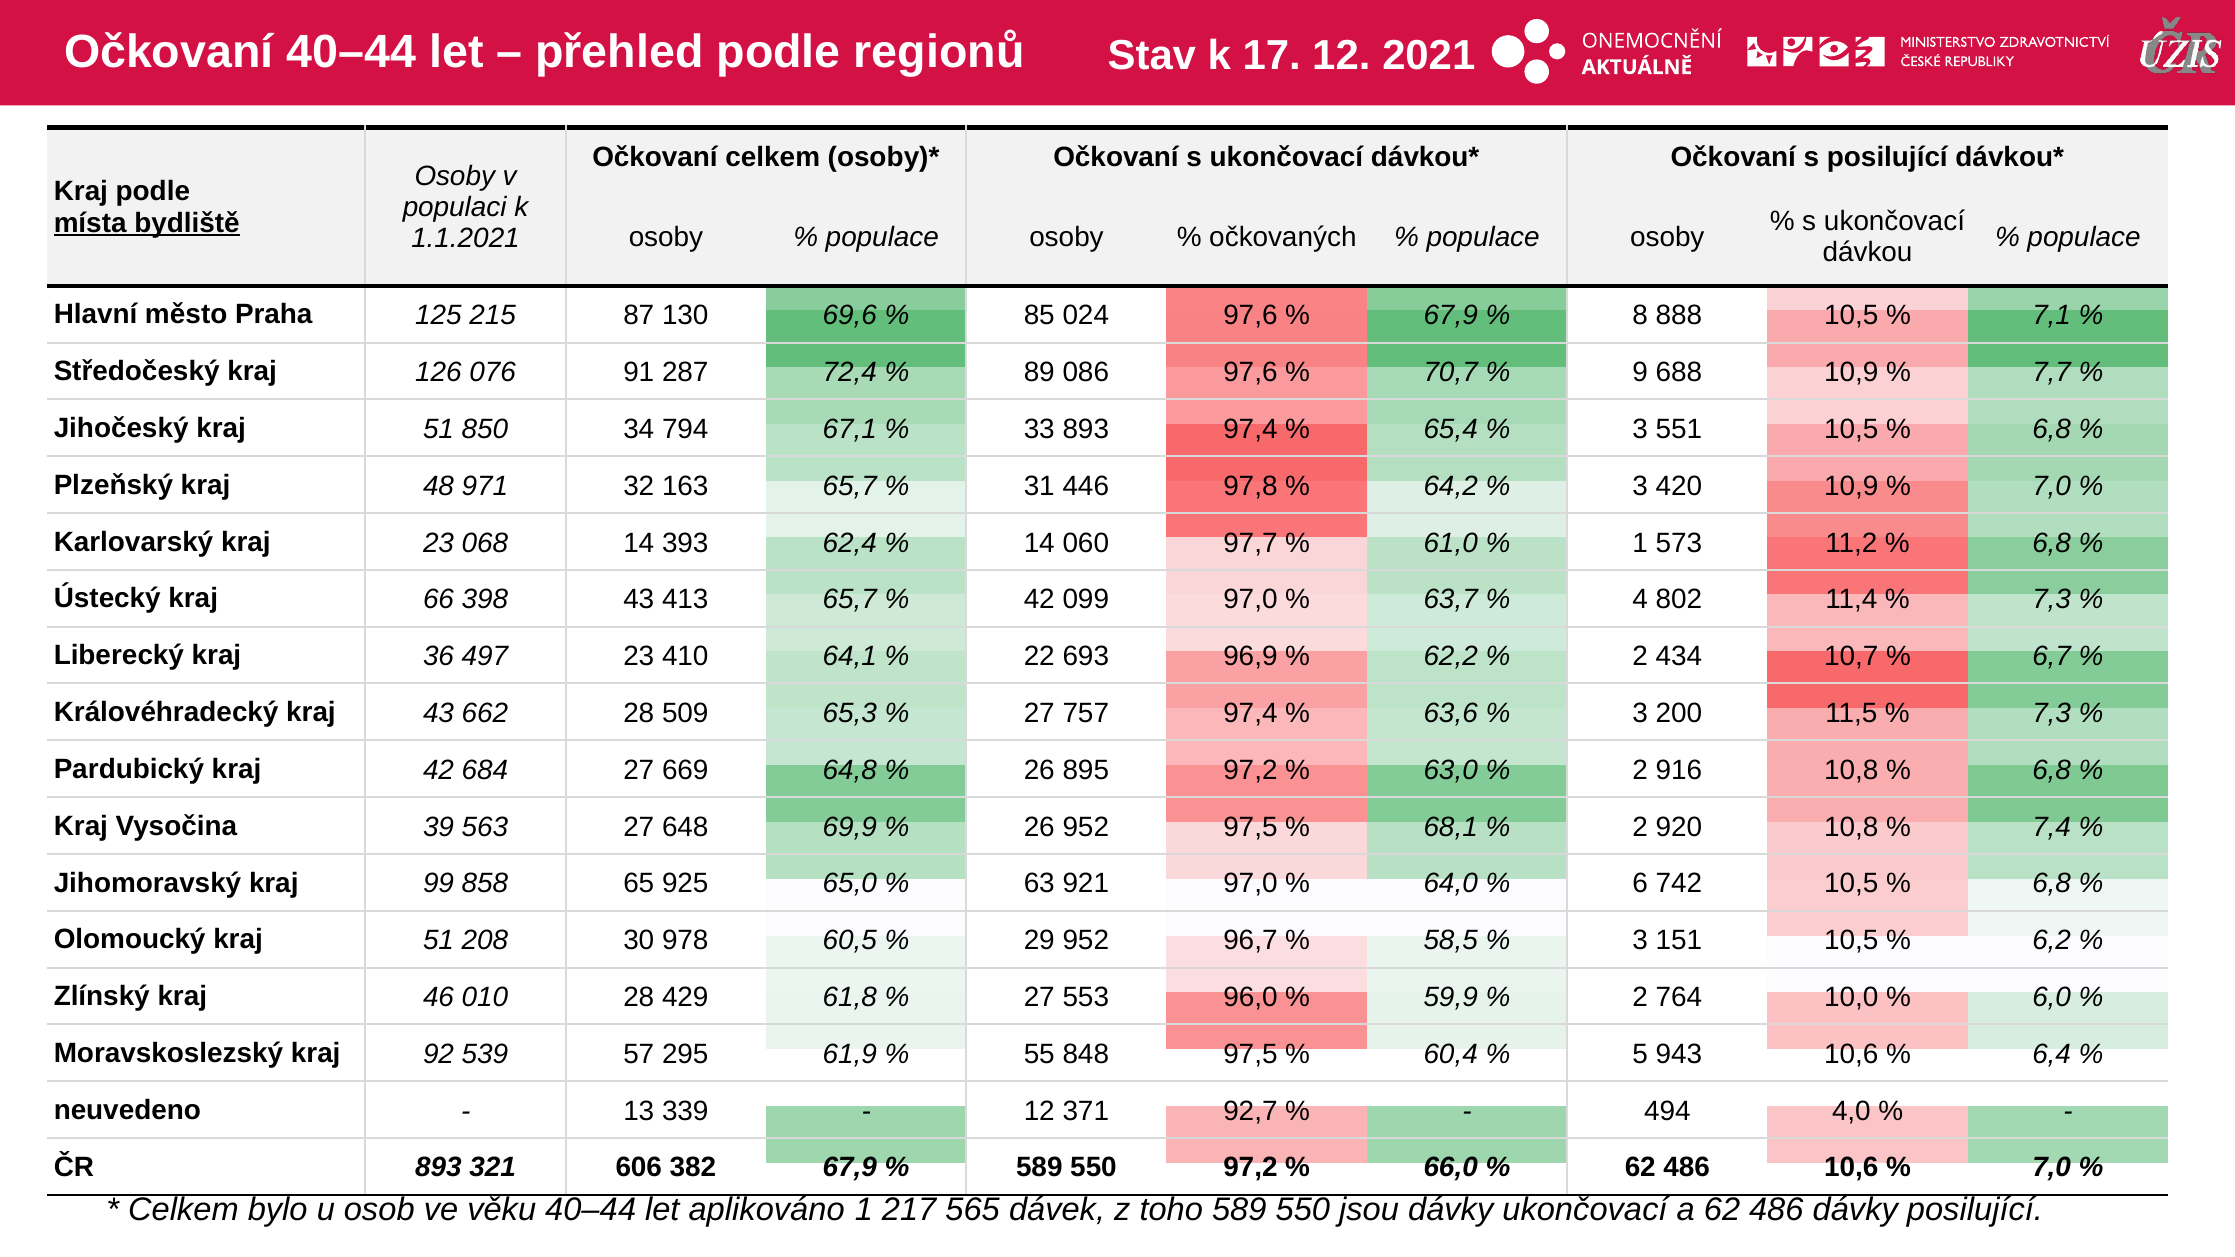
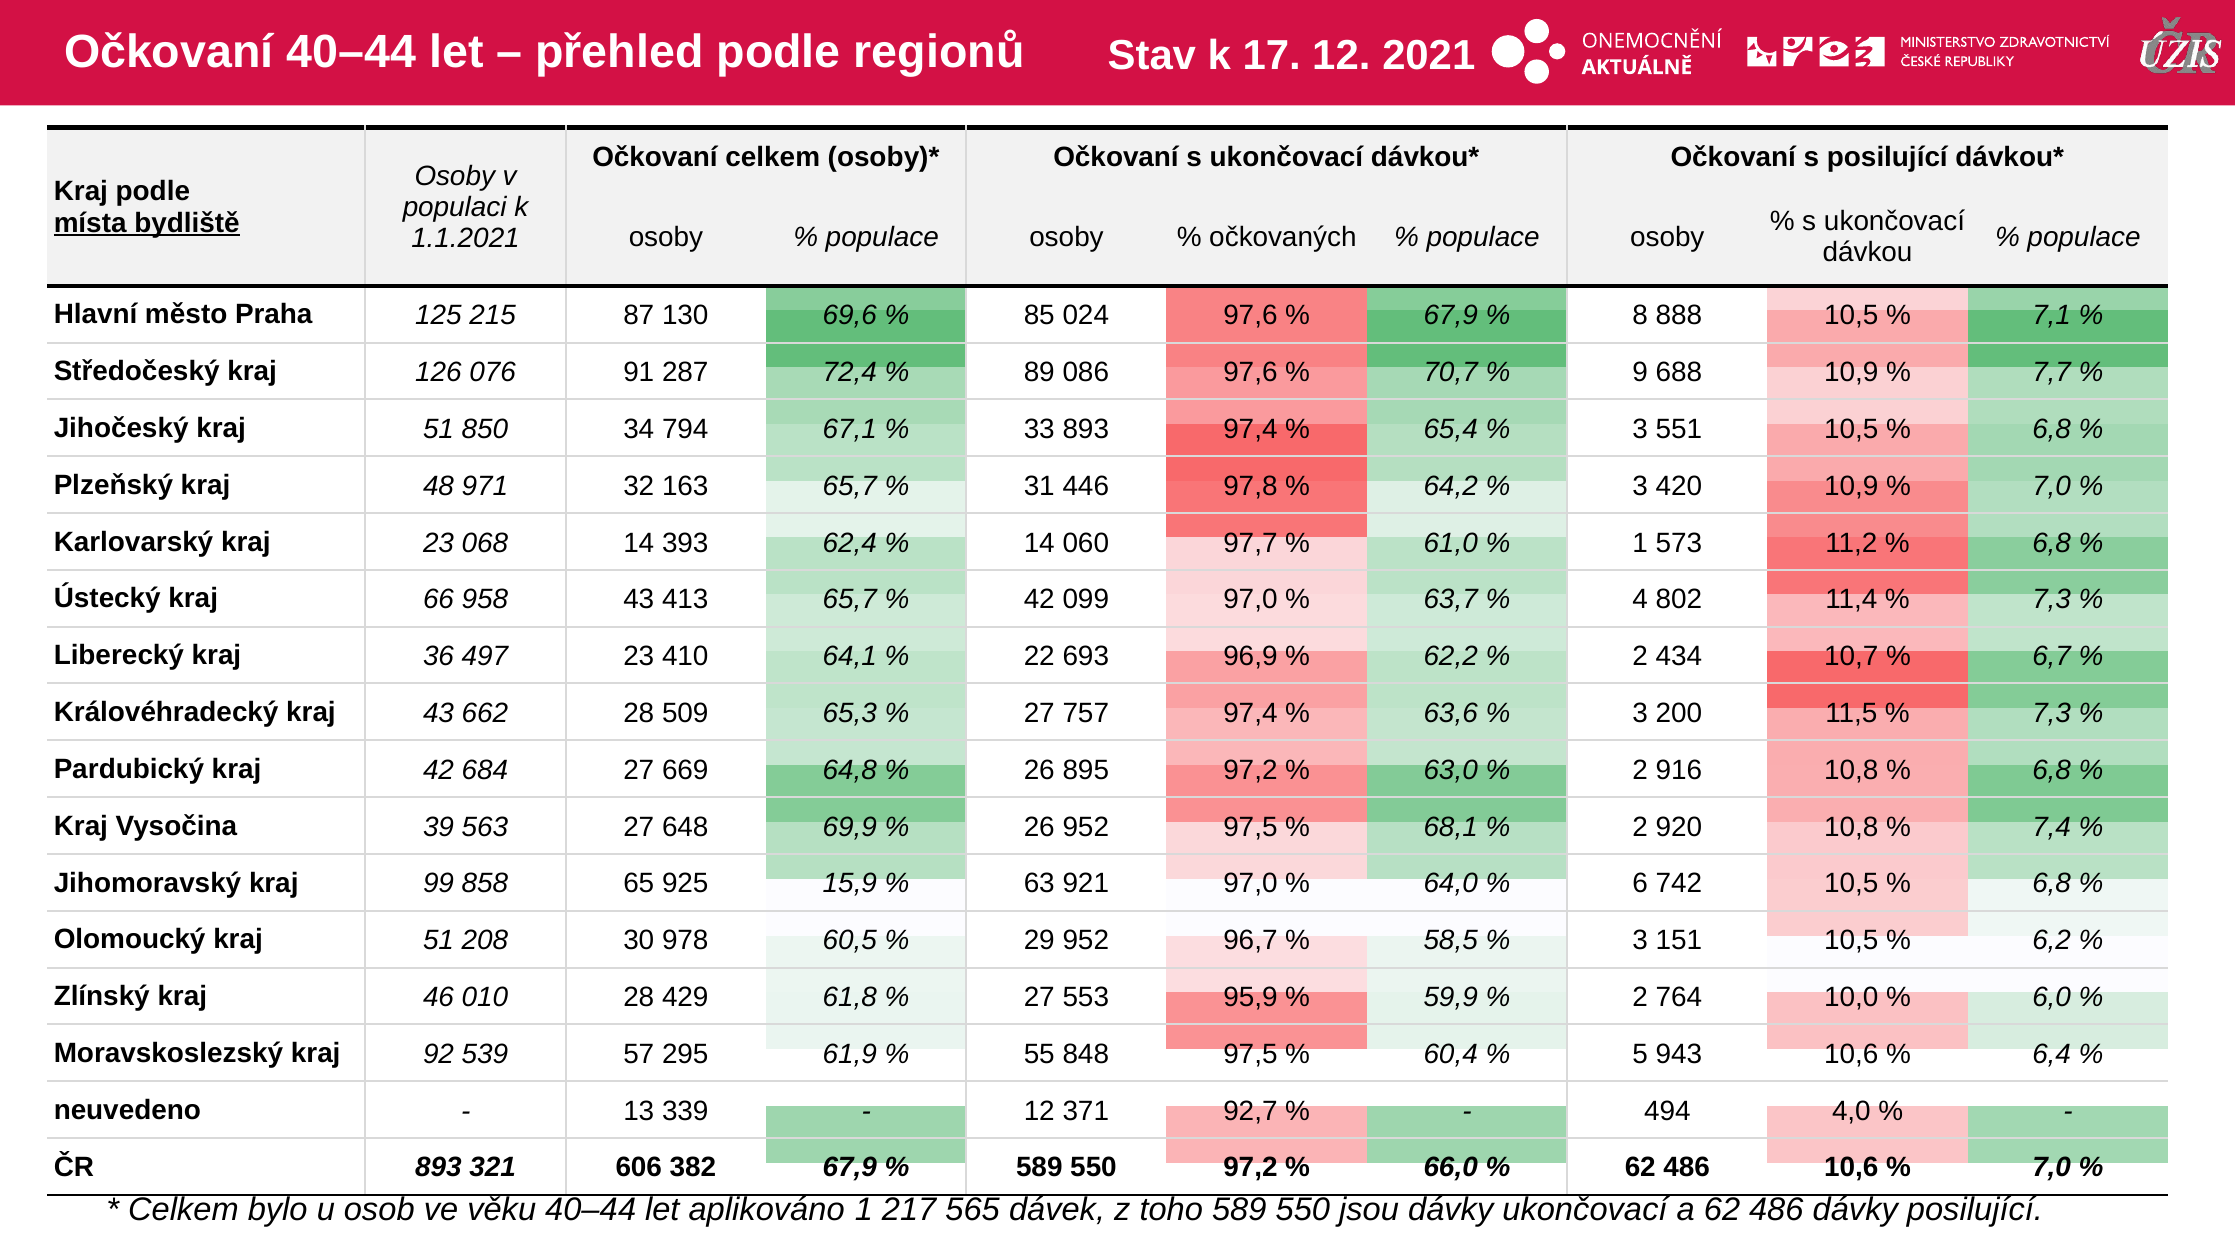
398: 398 -> 958 (485, 600)
65,0: 65,0 -> 15,9 (850, 884)
96,0: 96,0 -> 95,9 (1250, 997)
